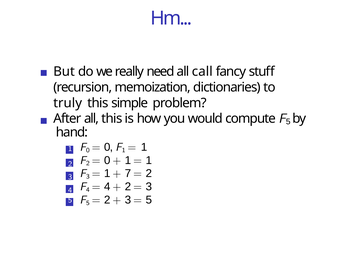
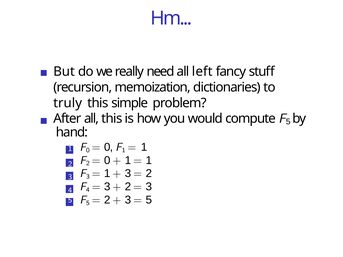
call: call -> left (202, 72)
7: 7 -> 3 (128, 174)
4: 4 -> 3 (107, 187)
